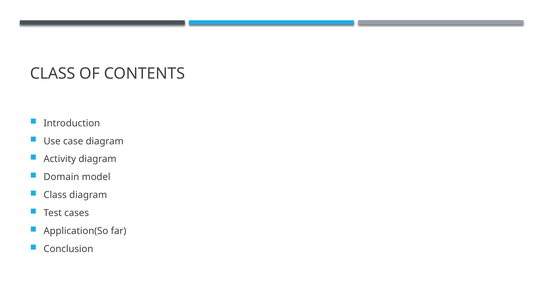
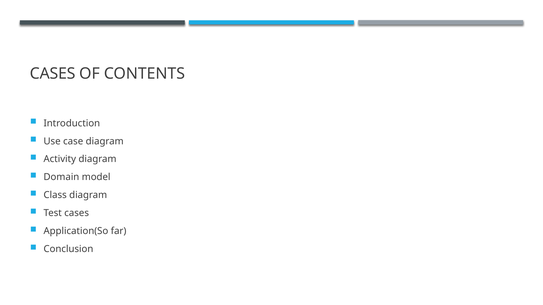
CLASS: CLASS -> CASES (53, 74)
